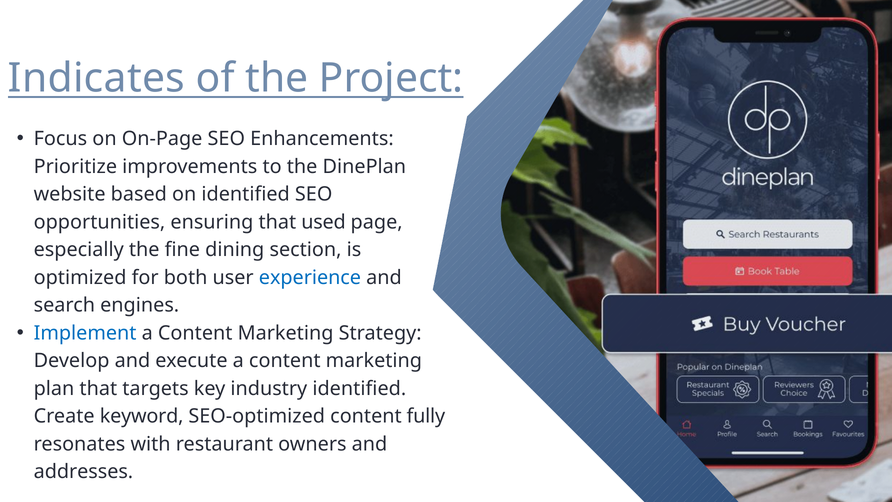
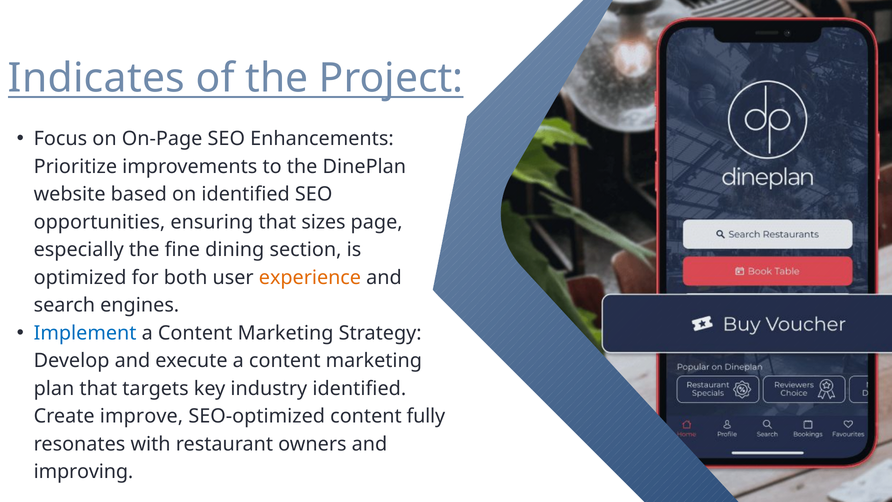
used: used -> sizes (323, 222)
experience colour: blue -> orange (310, 277)
keyword: keyword -> improve (141, 416)
addresses: addresses -> improving (83, 472)
